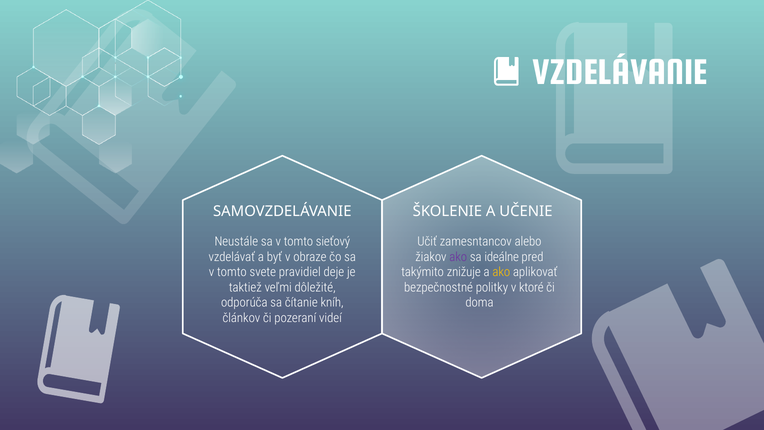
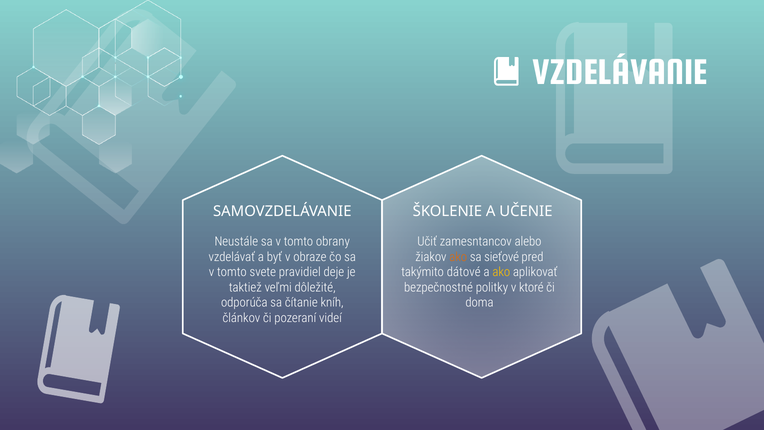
sieťový: sieťový -> obrany (333, 241)
ako colour: purple -> orange (458, 257)
ideálne: ideálne -> sieťové (502, 257)
znižuje: znižuje -> dátové (464, 272)
